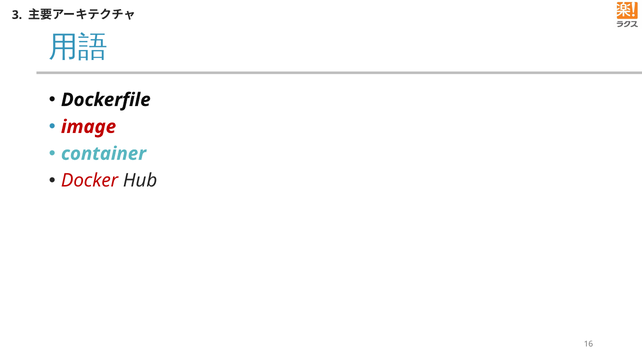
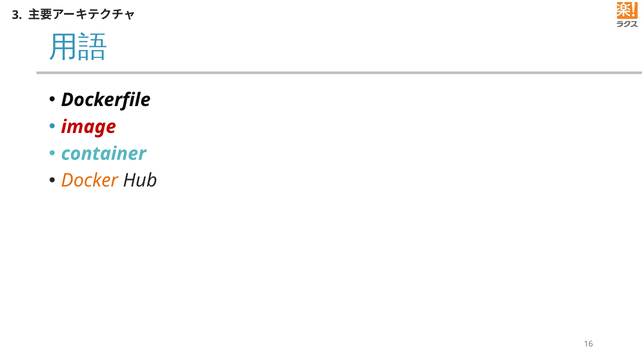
Docker colour: red -> orange (90, 181)
